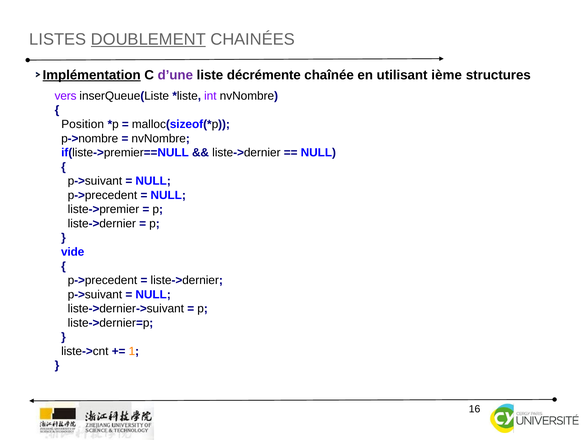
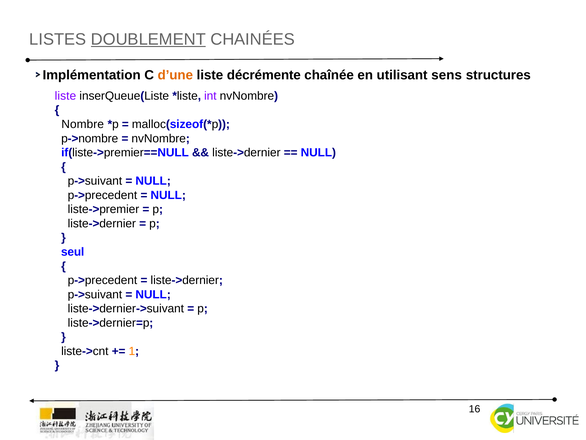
Implémentation underline: present -> none (92, 75)
d’une colour: purple -> orange (175, 75)
ième: ième -> sens (447, 75)
vers: vers -> liste (65, 96)
Position: Position -> Nombre (83, 124)
vide: vide -> seul (73, 252)
